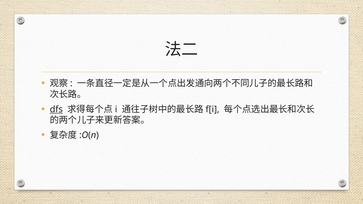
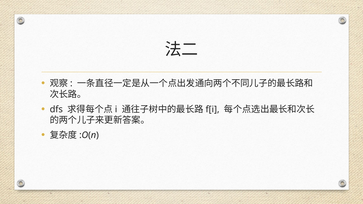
dfs underline: present -> none (56, 109)
